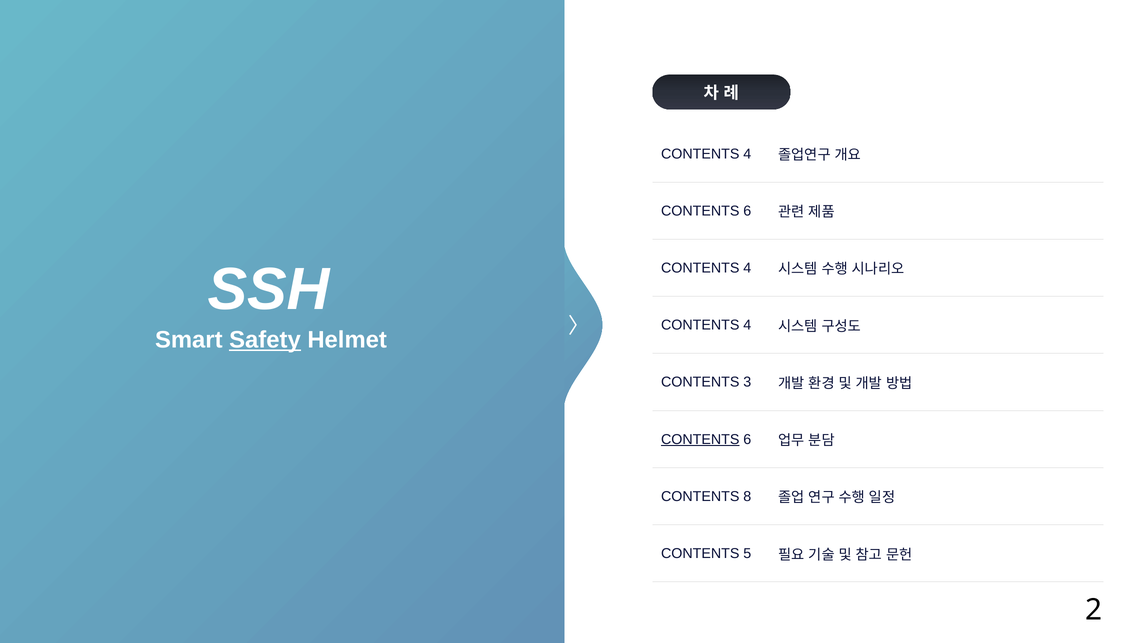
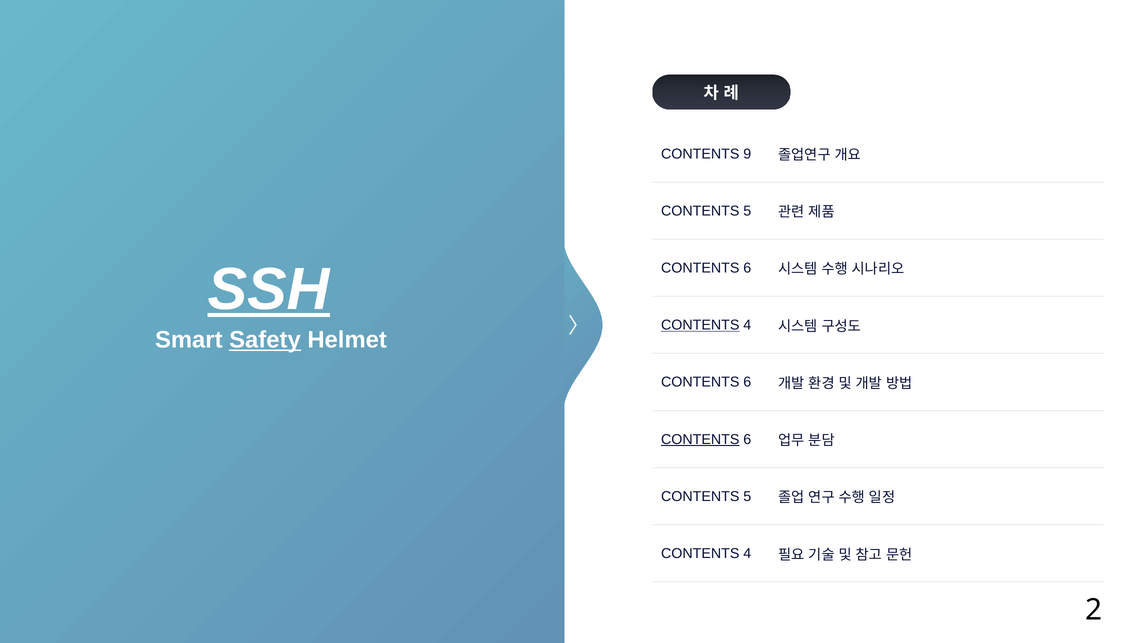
4: 4 -> 9 (747, 154)
6: 6 -> 5 (747, 211)
4: 4 -> 6 (747, 268)
SSH underline: none -> present (269, 289)
CONTENTS underline: none -> present (700, 325)
3: 3 -> 6 (747, 382)
8: 8 -> 5 (747, 496)
5: 5 -> 4 (747, 554)
